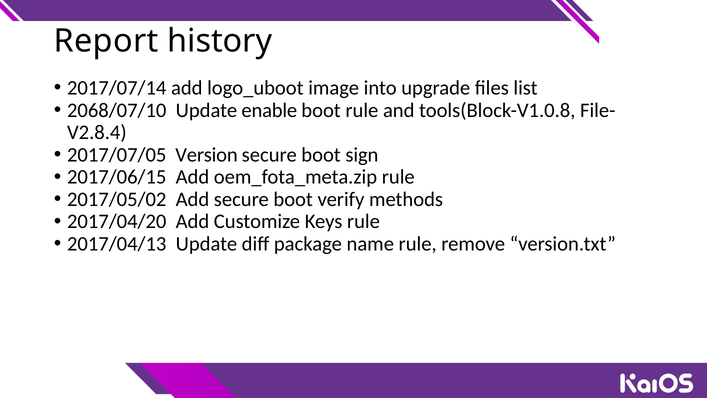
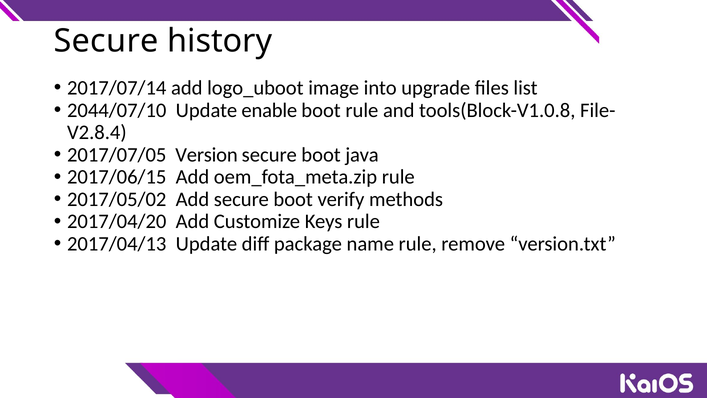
Report: Report -> Secure (106, 41)
2068/07/10: 2068/07/10 -> 2044/07/10 (117, 110)
sign: sign -> java (362, 155)
